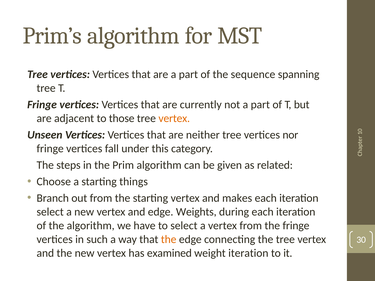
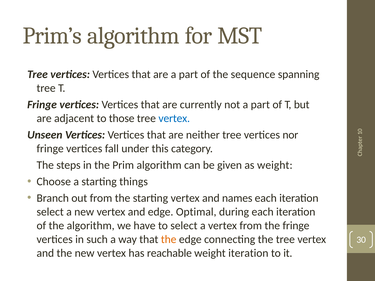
vertex colour: orange -> blue (174, 119)
as related: related -> weight (275, 165)
makes: makes -> names (237, 198)
Weights: Weights -> Optimal (196, 212)
examined: examined -> reachable (169, 253)
